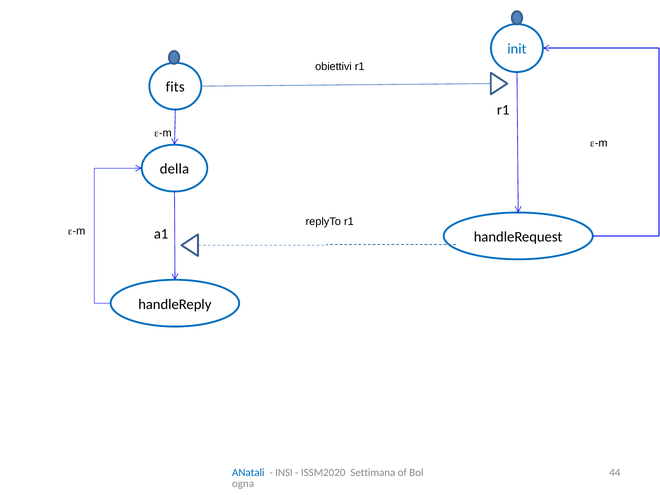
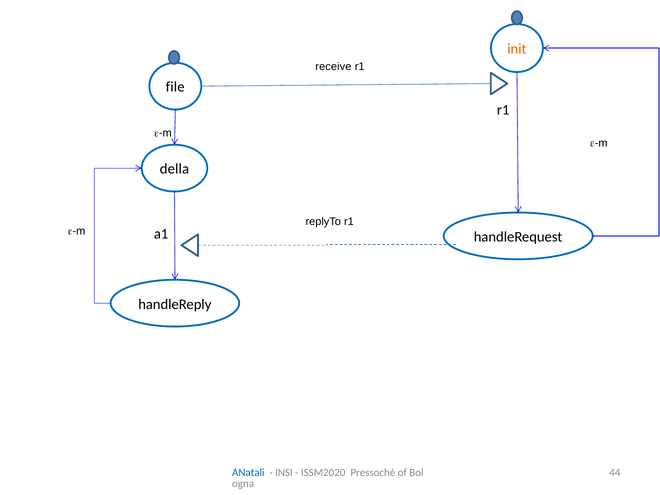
init colour: blue -> orange (517, 49)
obiettivi: obiettivi -> receive (333, 67)
fits: fits -> file (175, 87)
Settimana: Settimana -> Pressochè (373, 473)
